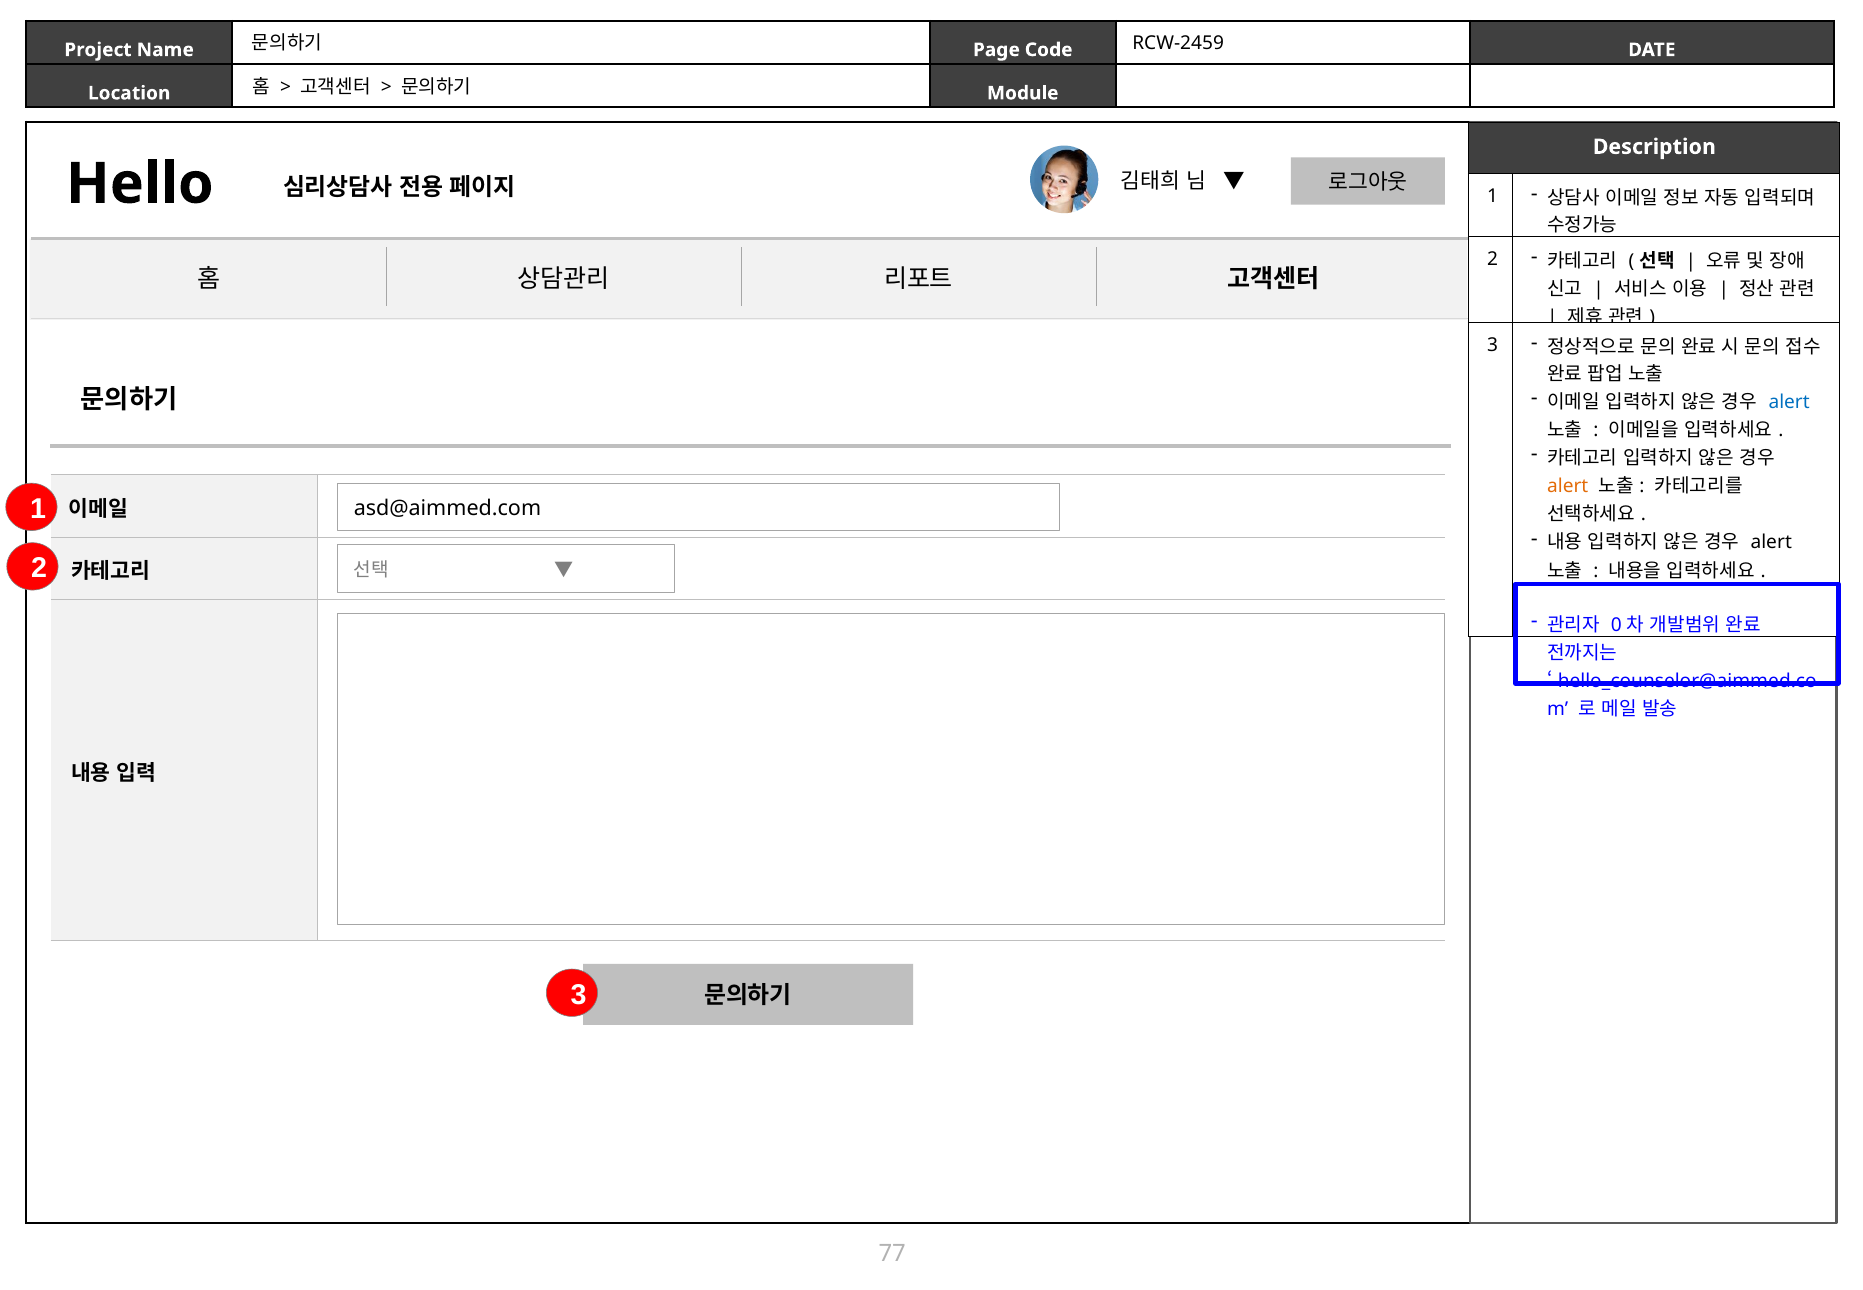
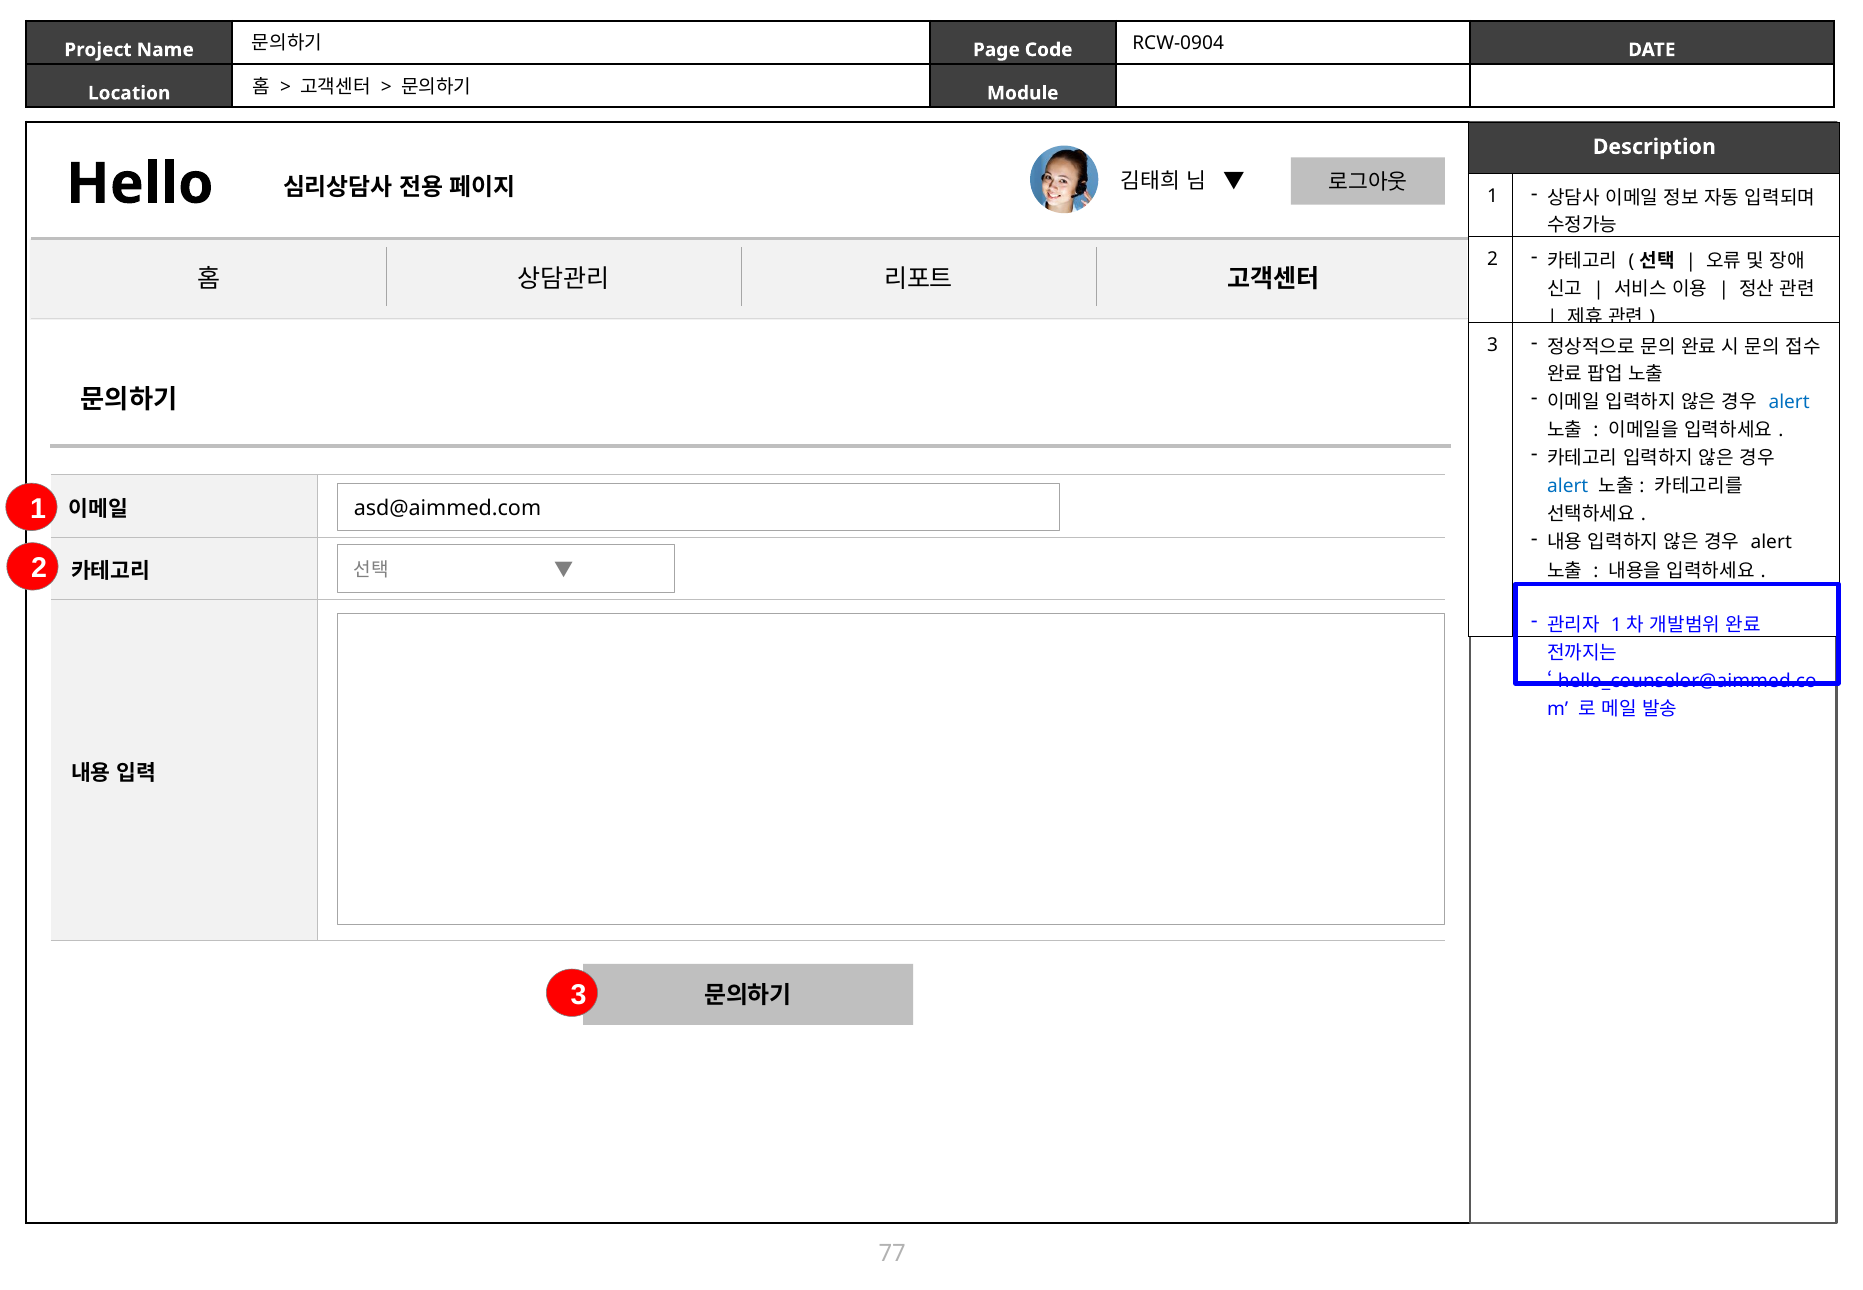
RCW-2459: RCW-2459 -> RCW-0904 (1178, 43)
alert colour: orange -> blue (1568, 486)
0: 0 -> 1 (1616, 625)
